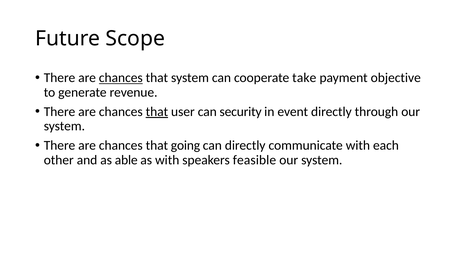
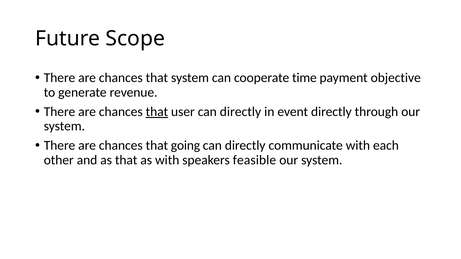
chances underline: present -> none (121, 78)
take: take -> time (304, 78)
user can security: security -> directly (240, 112)
as able: able -> that (126, 160)
